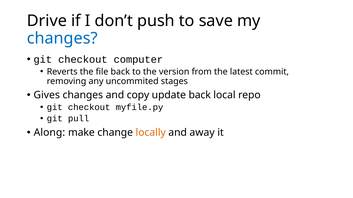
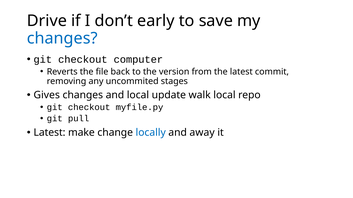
push: push -> early (156, 21)
and copy: copy -> local (138, 95)
update back: back -> walk (200, 95)
Along: Along -> Latest (49, 133)
locally colour: orange -> blue (151, 133)
